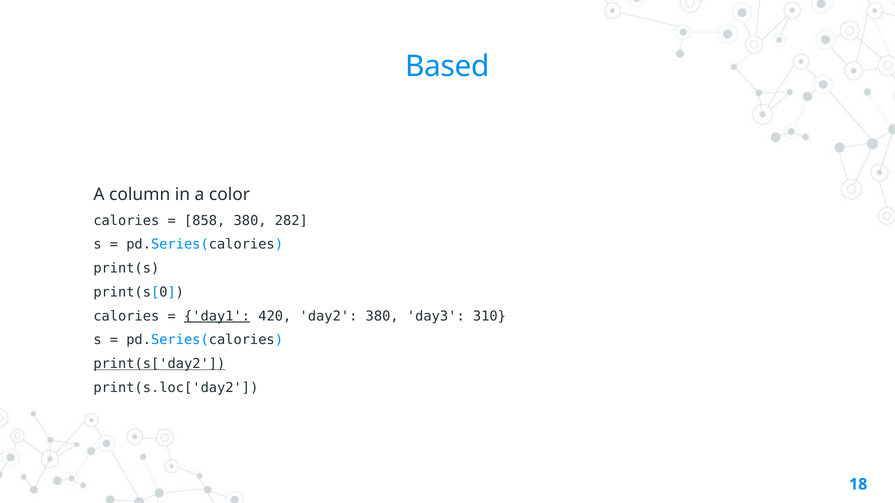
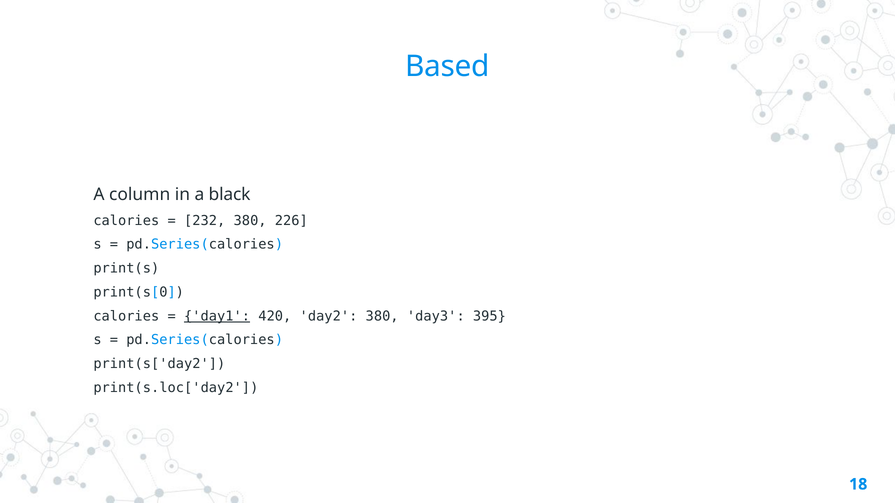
color: color -> black (230, 195)
858: 858 -> 232 (205, 221)
282: 282 -> 226 (291, 221)
310: 310 -> 395 (489, 316)
print(s['day2 underline: present -> none (159, 364)
